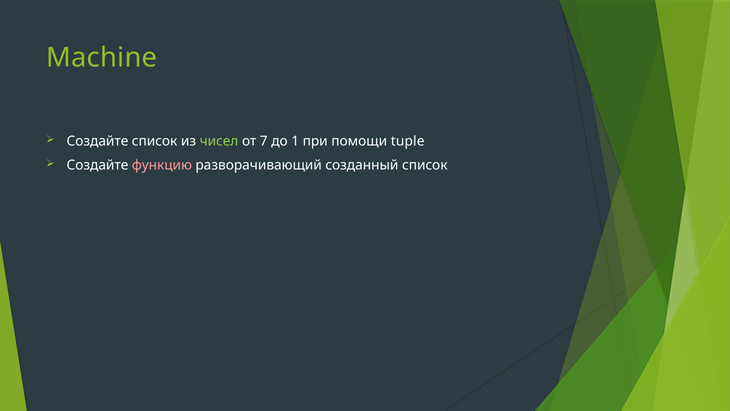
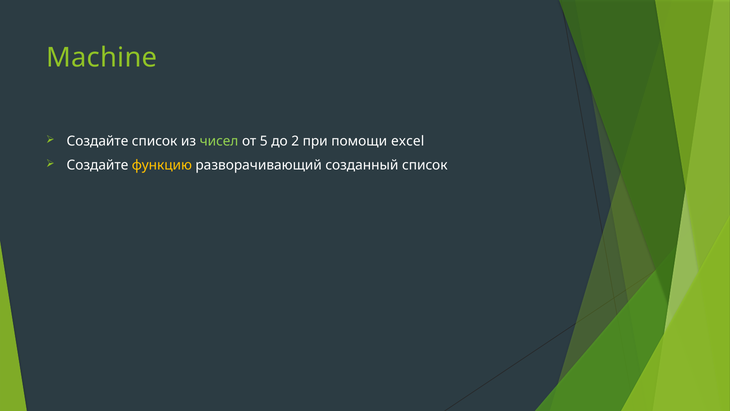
7: 7 -> 5 (264, 141)
1: 1 -> 2 (295, 141)
tuple: tuple -> excel (408, 141)
функцию colour: pink -> yellow (162, 165)
